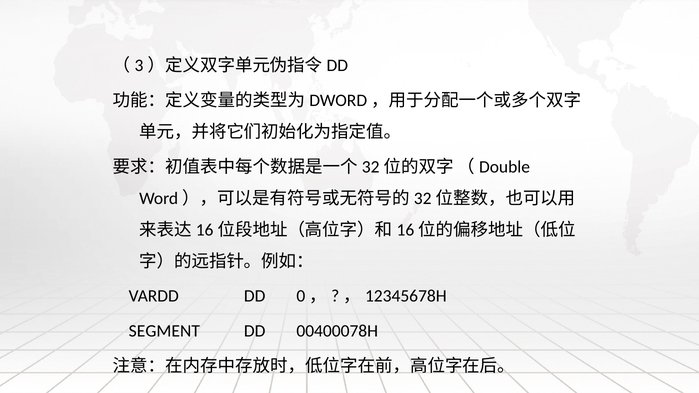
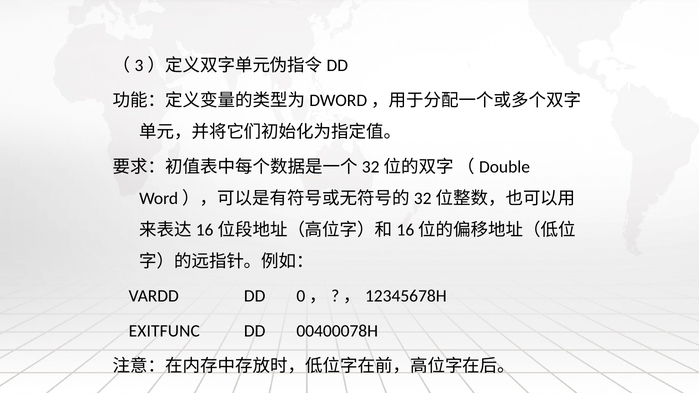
SEGMENT: SEGMENT -> EXITFUNC (164, 331)
